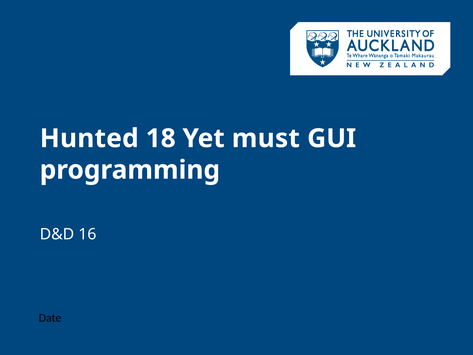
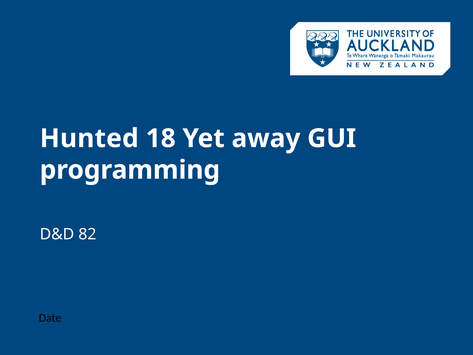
must: must -> away (266, 138)
16: 16 -> 82 (87, 234)
